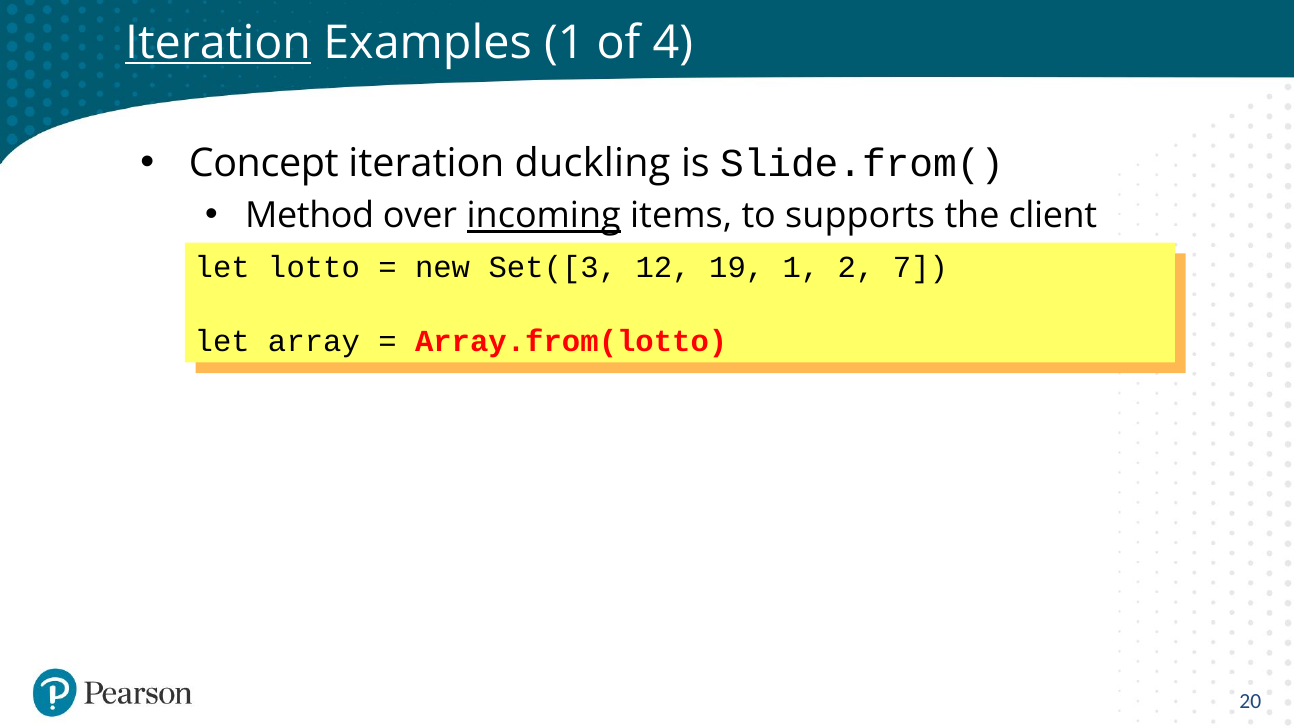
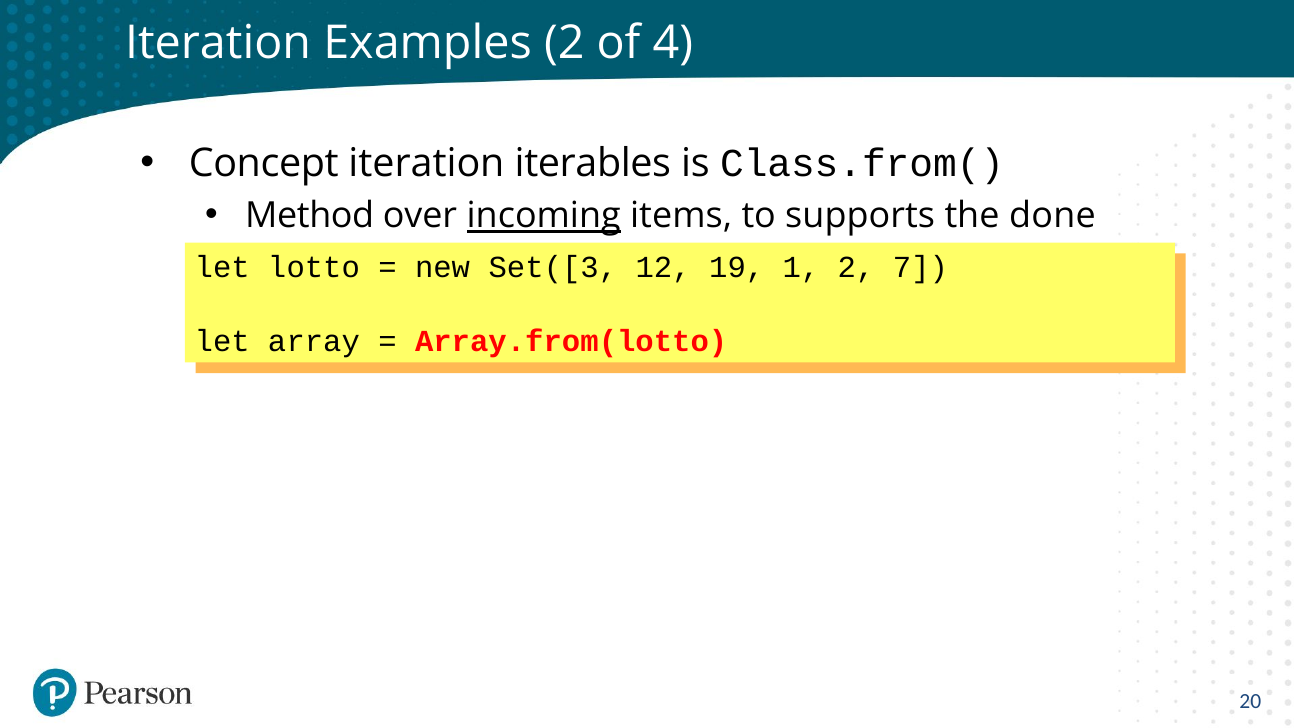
Iteration underline: present -> none (218, 43)
Examples 1: 1 -> 2 (564, 43)
duckling: duckling -> iterables (593, 164)
Slide.from(: Slide.from( -> Class.from( (862, 164)
client: client -> done (1052, 216)
